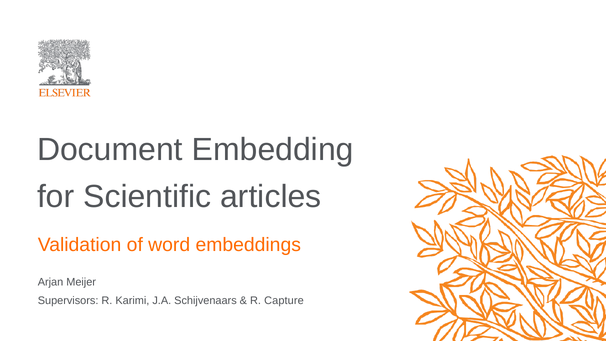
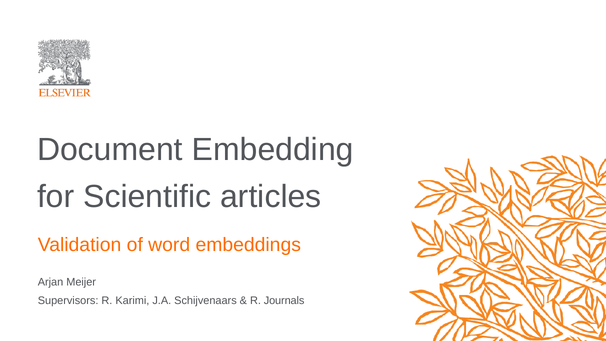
Capture: Capture -> Journals (284, 301)
